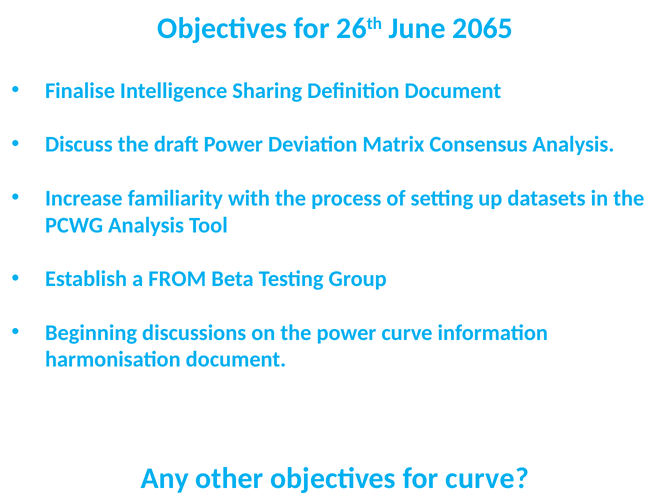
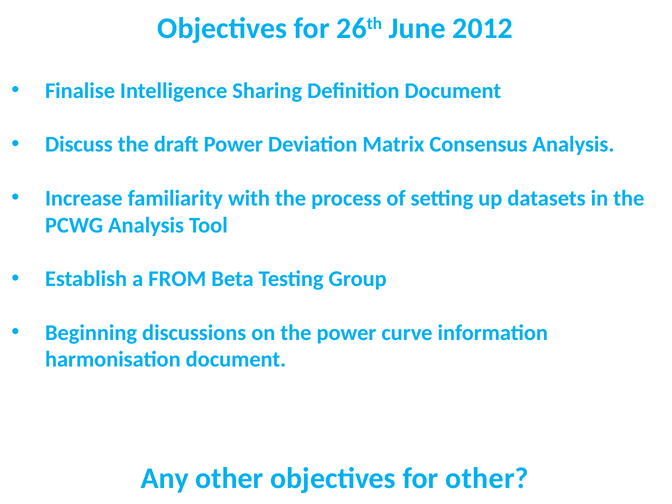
2065: 2065 -> 2012 (483, 28)
for curve: curve -> other (487, 478)
